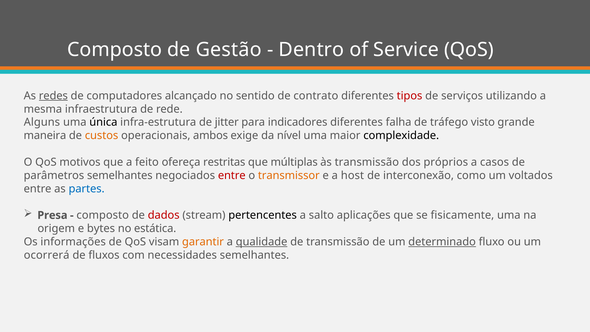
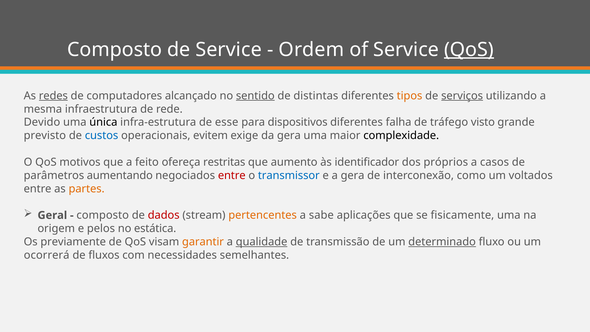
de Gestão: Gestão -> Service (229, 50)
Dentro: Dentro -> Ordem (311, 50)
QoS underline: none -> present (469, 50)
sentido underline: none -> present (255, 96)
contrato: contrato -> distintas (316, 96)
tipos colour: red -> orange (410, 96)
serviços underline: none -> present (462, 96)
Alguns: Alguns -> Devido (42, 122)
jitter: jitter -> esse (227, 122)
indicadores: indicadores -> dispositivos (298, 122)
maneira: maneira -> previsto (45, 136)
custos colour: orange -> blue (102, 136)
ambos: ambos -> evitem (211, 136)
da nível: nível -> gera (289, 136)
múltiplas: múltiplas -> aumento (294, 162)
às transmissão: transmissão -> identificador (367, 162)
parâmetros semelhantes: semelhantes -> aumentando (120, 175)
transmissor colour: orange -> blue (289, 175)
a host: host -> gera (353, 175)
partes colour: blue -> orange (87, 189)
Presa: Presa -> Geral (52, 215)
pertencentes colour: black -> orange (263, 215)
salto: salto -> sabe (321, 215)
bytes: bytes -> pelos (101, 228)
informações: informações -> previamente (73, 242)
